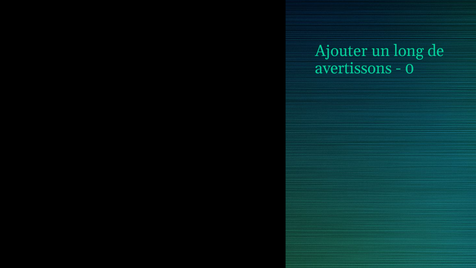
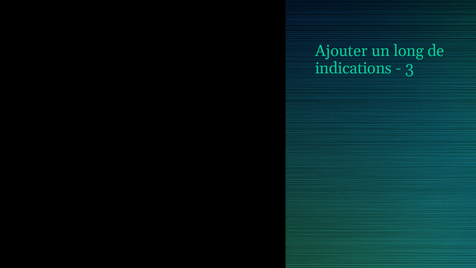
avertissons: avertissons -> indications (353, 68)
0: 0 -> 3 (410, 68)
